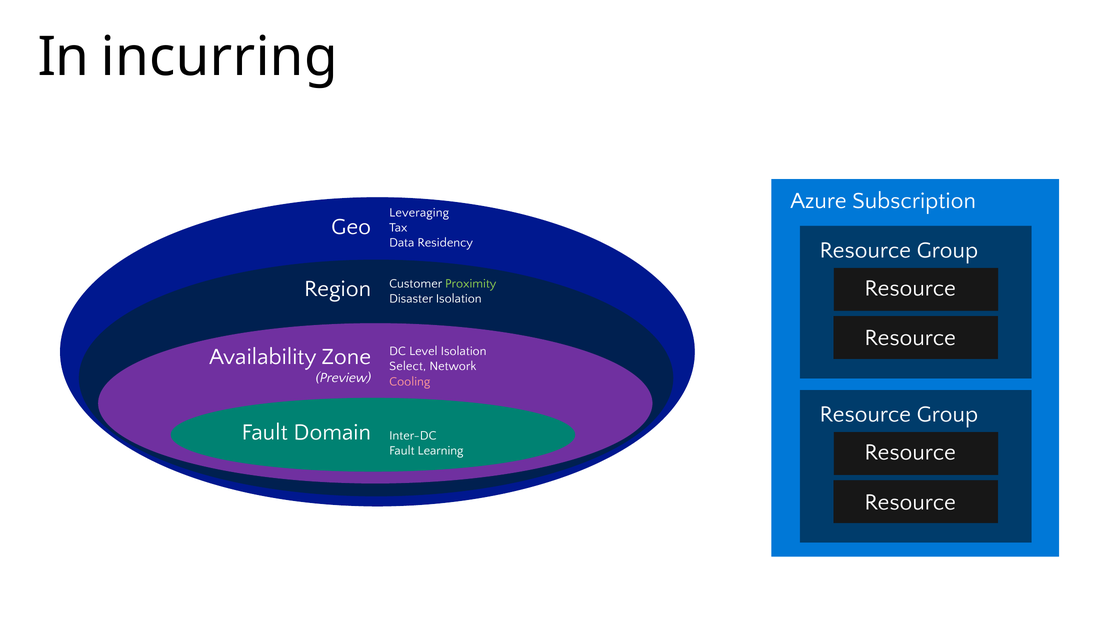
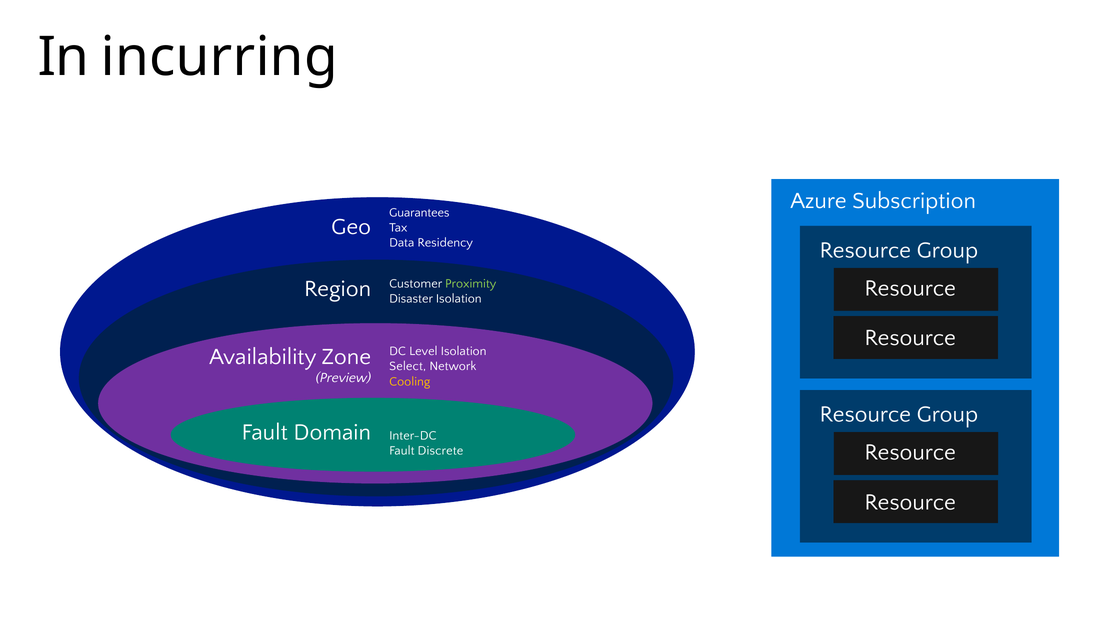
Leveraging: Leveraging -> Guarantees (419, 212)
Cooling colour: pink -> yellow (410, 381)
Learning: Learning -> Discrete (440, 451)
